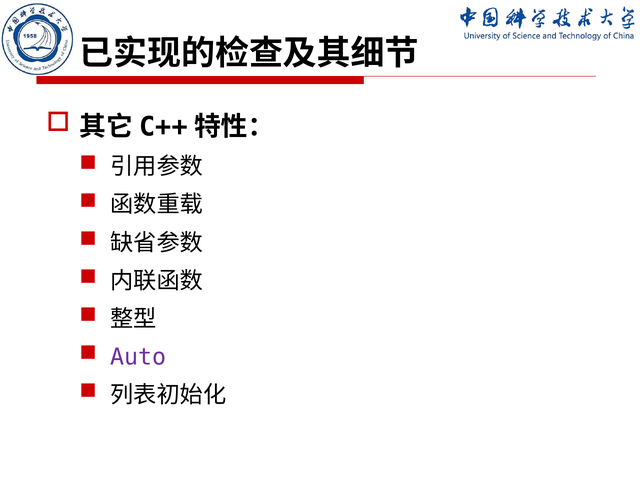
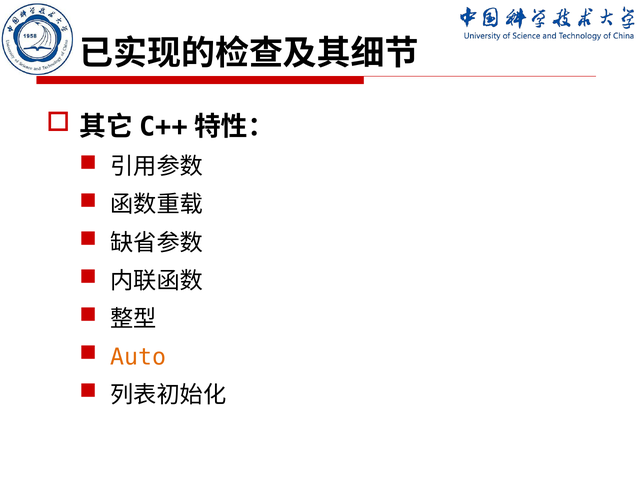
Auto colour: purple -> orange (138, 357)
